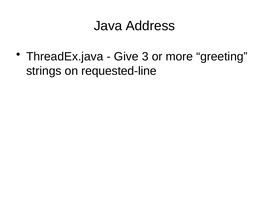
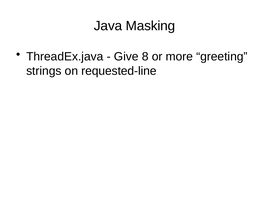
Address: Address -> Masking (150, 26)
3: 3 -> 8 (145, 56)
